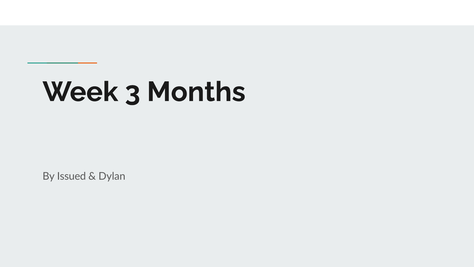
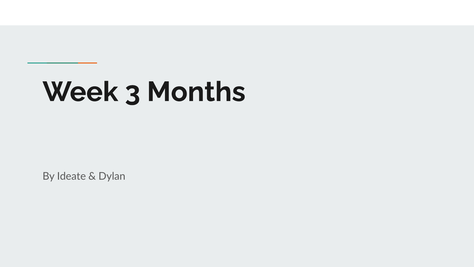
Issued: Issued -> Ideate (71, 176)
